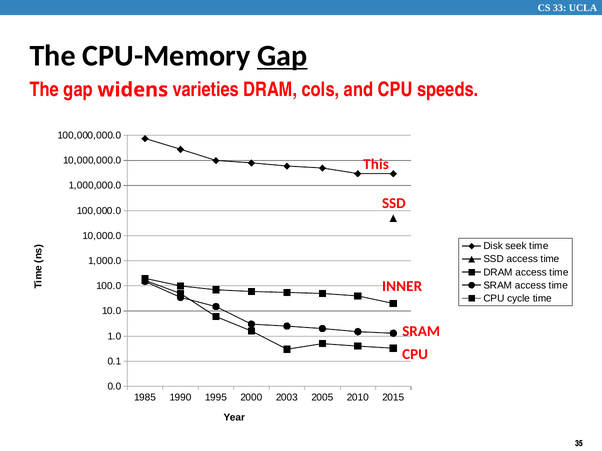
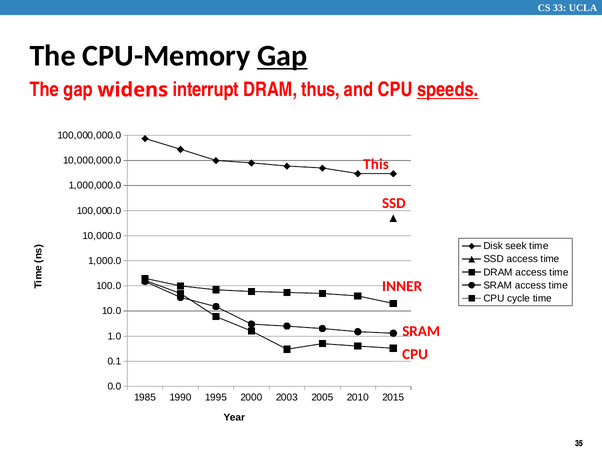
varieties: varieties -> interrupt (206, 90)
cols: cols -> thus (321, 90)
speeds underline: none -> present (448, 90)
